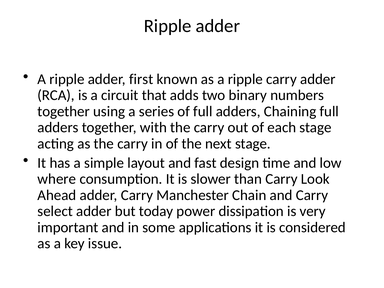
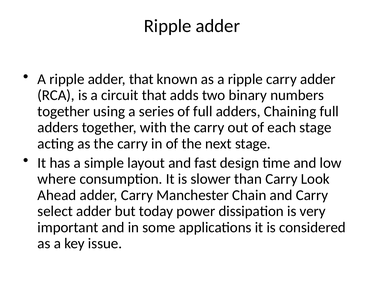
adder first: first -> that (141, 79)
